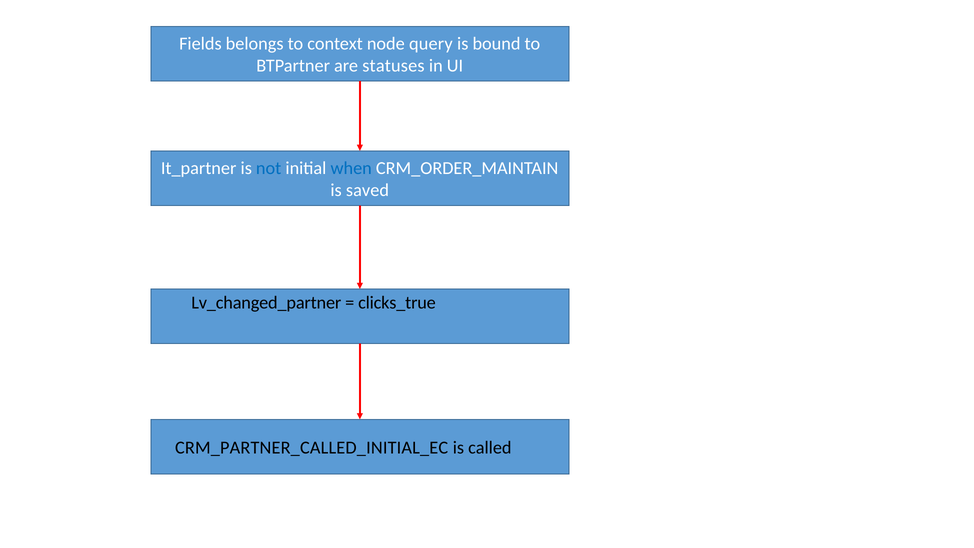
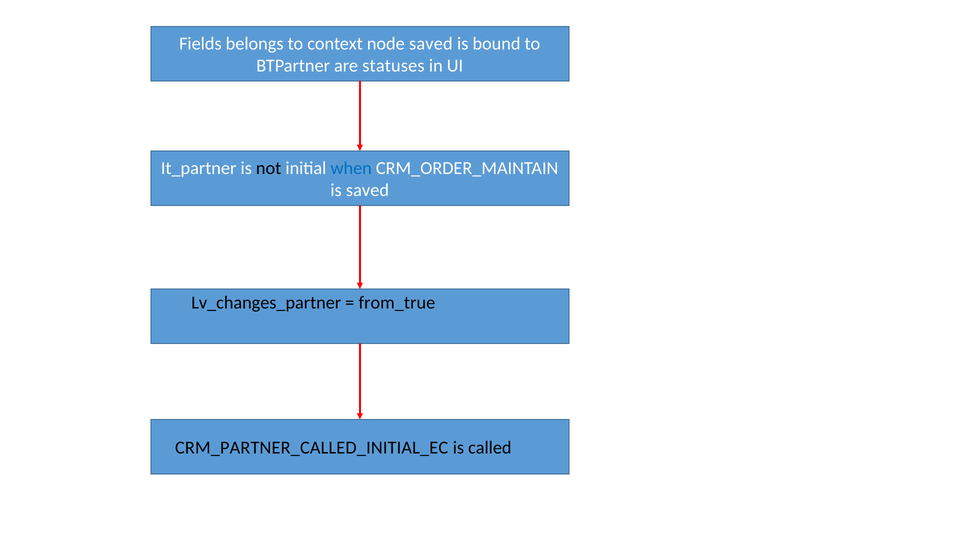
node query: query -> saved (431, 44)
not colour: blue -> black (269, 168)
Lv_changed_partner: Lv_changed_partner -> Lv_changes_partner (266, 302)
clicks_true: clicks_true -> from_true (397, 302)
